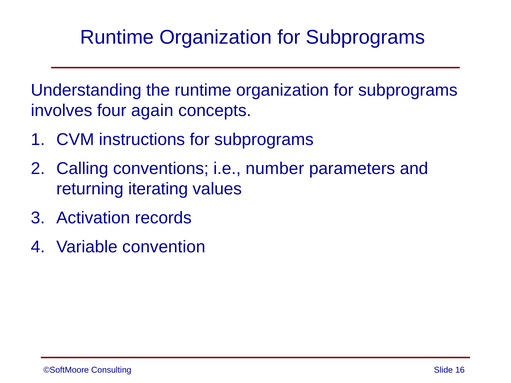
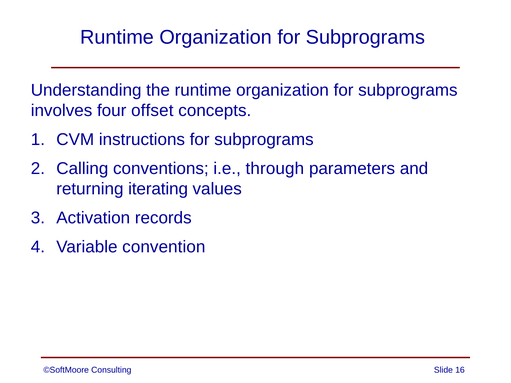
again: again -> offset (152, 111)
number: number -> through (275, 169)
